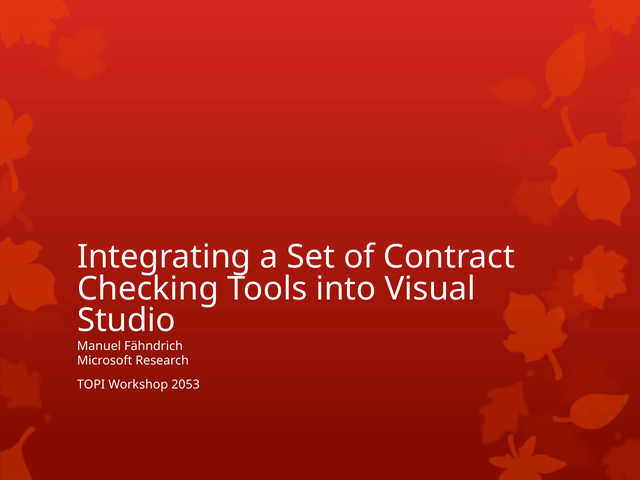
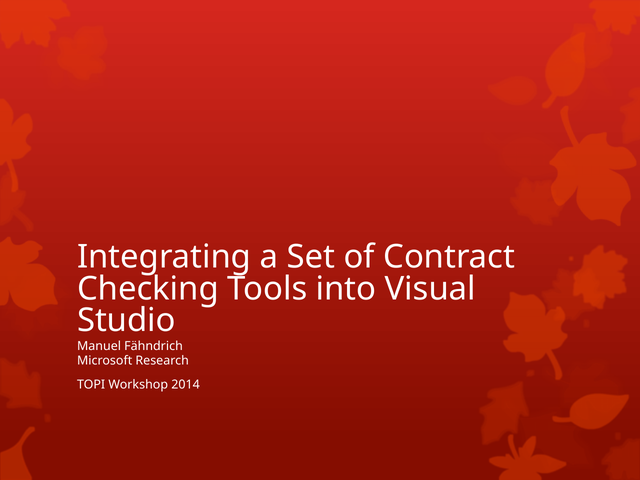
2053: 2053 -> 2014 (186, 385)
